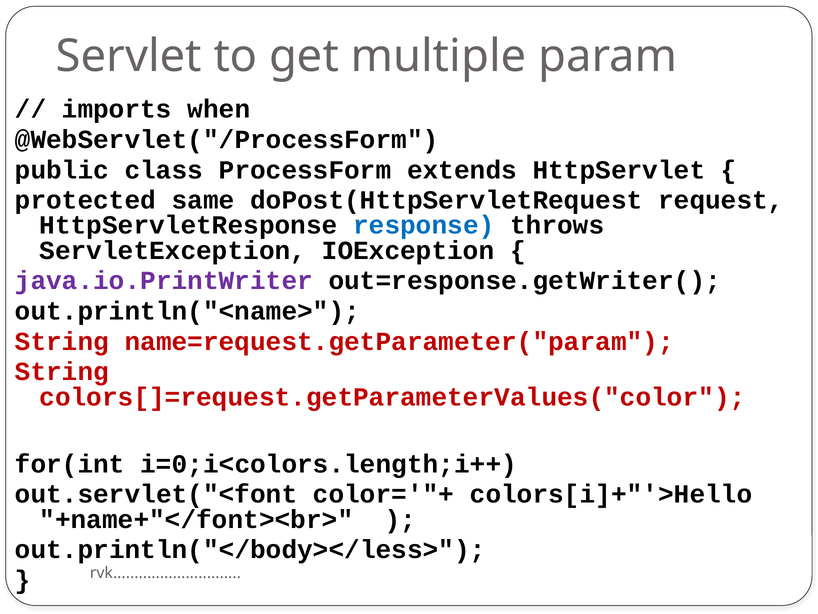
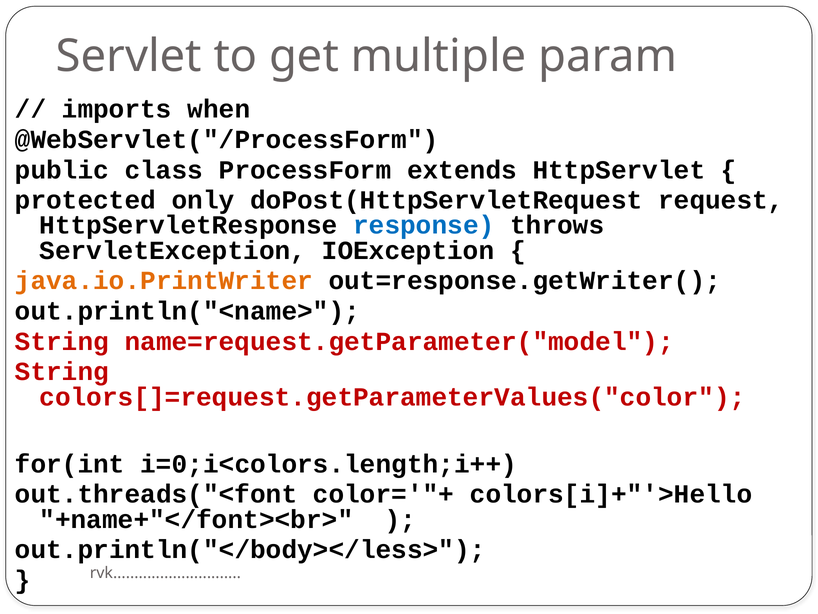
same: same -> only (203, 200)
java.io.PrintWriter colour: purple -> orange (164, 281)
name=request.getParameter("param: name=request.getParameter("param -> name=request.getParameter("model (399, 341)
out.servlet("<font: out.servlet("<font -> out.threads("<font (156, 494)
